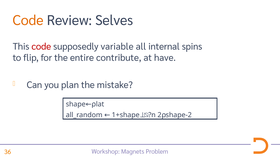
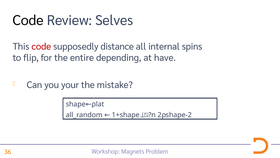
Code colour: orange -> black (28, 20)
variable: variable -> distance (117, 46)
contribute: contribute -> depending (119, 58)
plan: plan -> your (70, 85)
